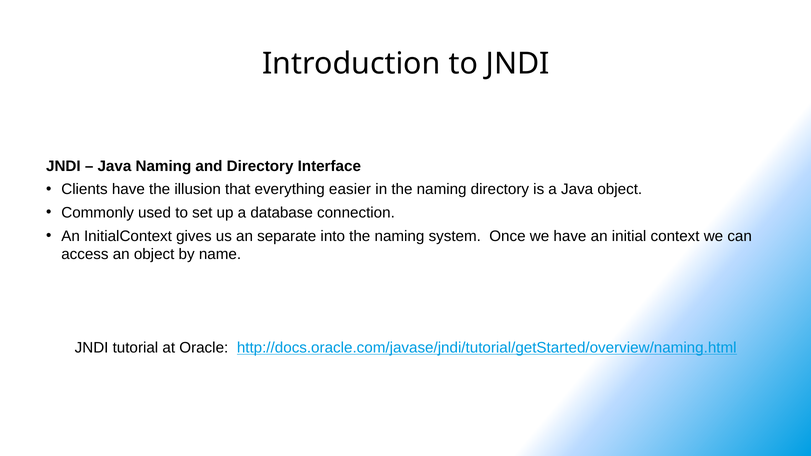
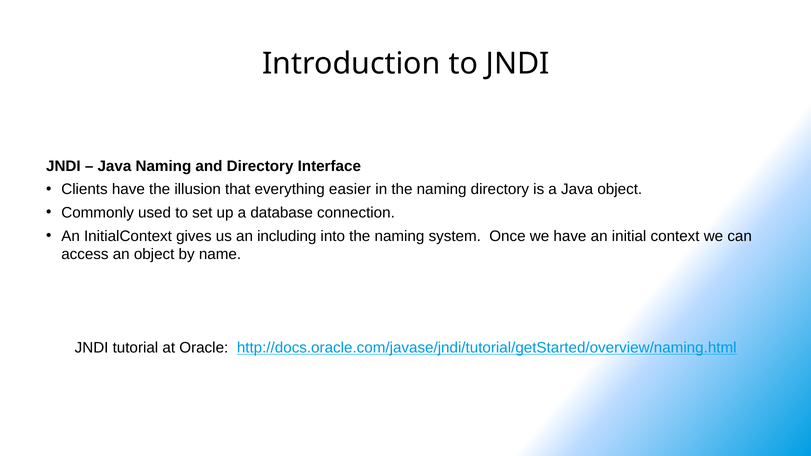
separate: separate -> including (287, 236)
